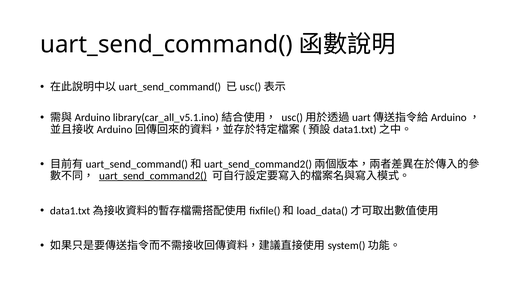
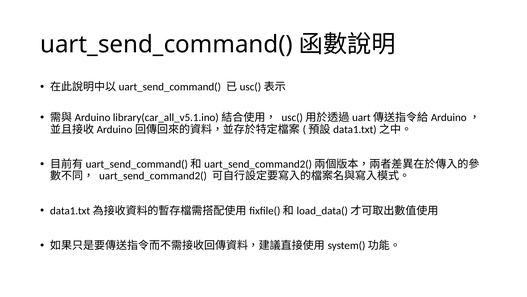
uart_send_command2( underline: present -> none (153, 176)
